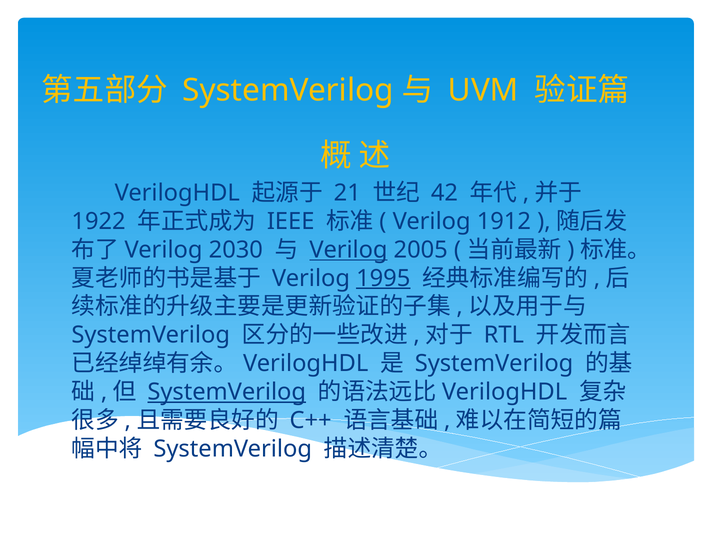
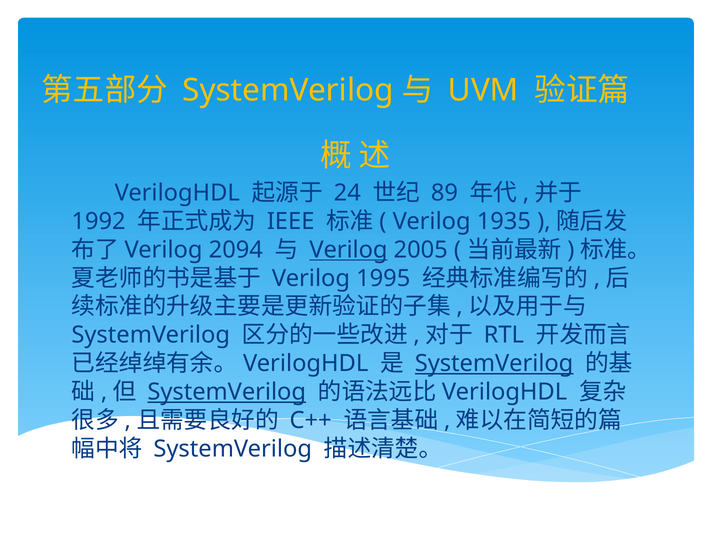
21: 21 -> 24 (347, 193)
42: 42 -> 89 (444, 193)
1922: 1922 -> 1992 (99, 221)
1912: 1912 -> 1935 (504, 221)
2030: 2030 -> 2094 (236, 250)
1995 underline: present -> none (383, 278)
SystemVerilog underline: none -> present (494, 364)
